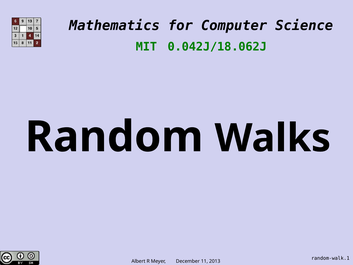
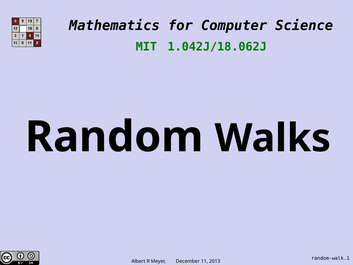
0.042J/18.062J: 0.042J/18.062J -> 1.042J/18.062J (217, 47)
